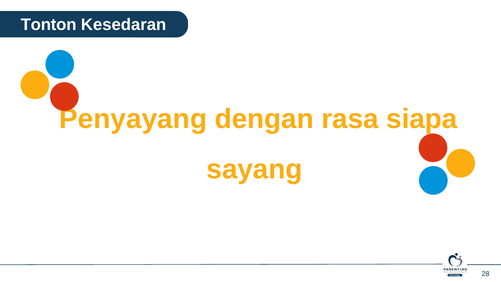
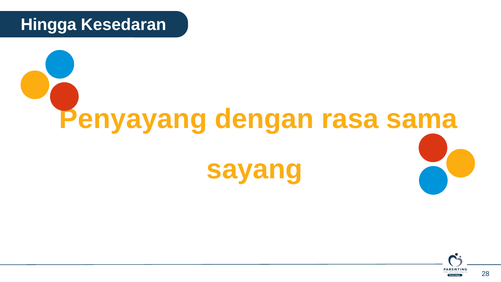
Tonton: Tonton -> Hingga (49, 25)
siapa: siapa -> sama (422, 119)
